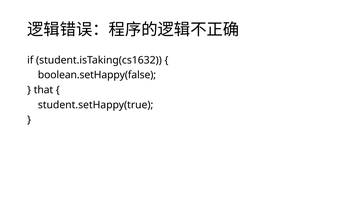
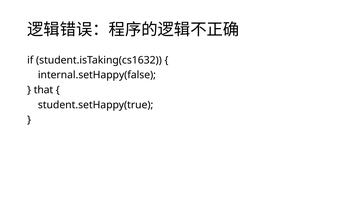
boolean.setHappy(false: boolean.setHappy(false -> internal.setHappy(false (97, 75)
